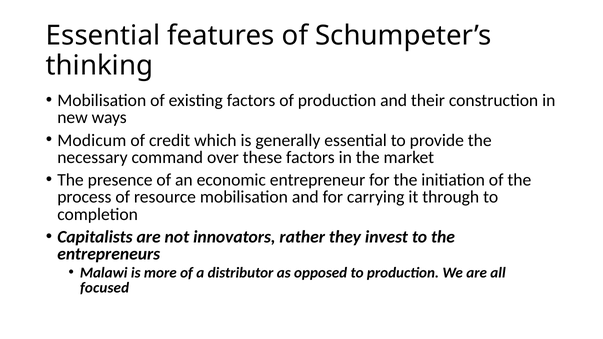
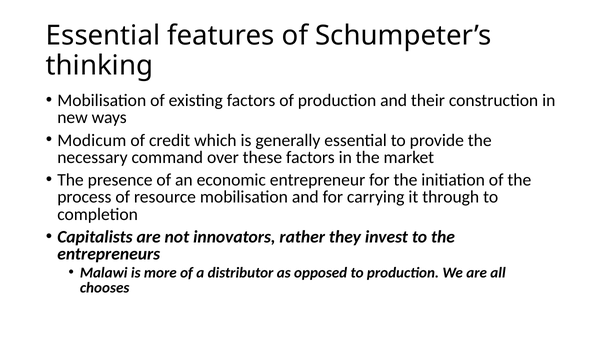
focused: focused -> chooses (105, 288)
